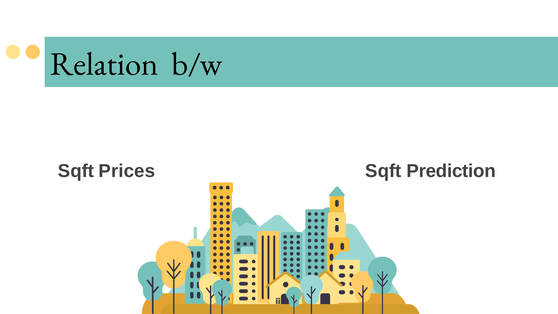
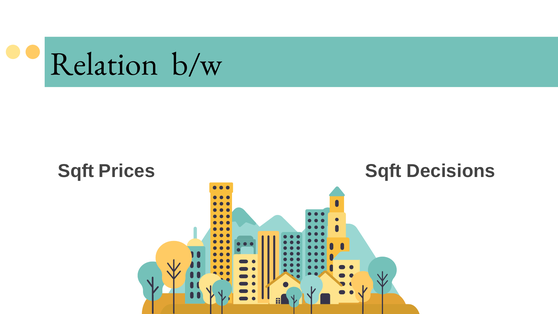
Prediction: Prediction -> Decisions (451, 171)
